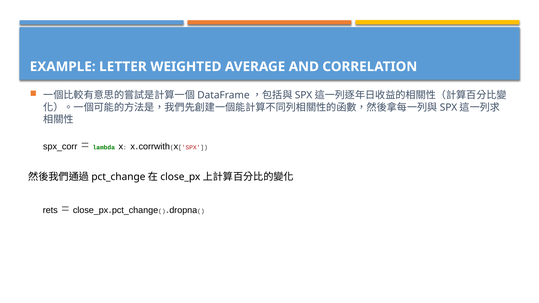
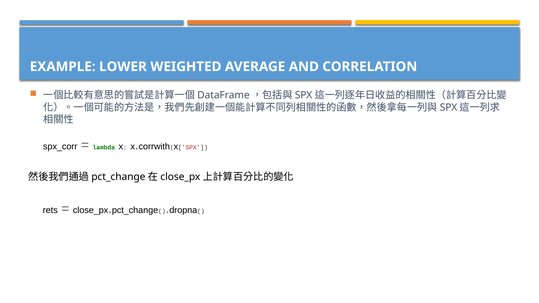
LETTER: LETTER -> LOWER (123, 67)
